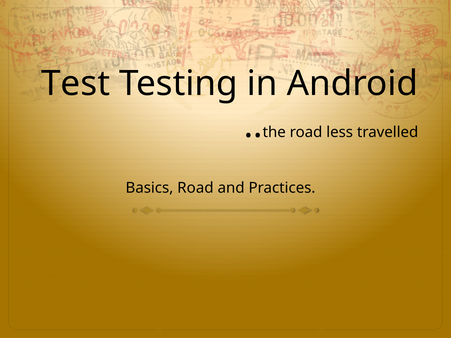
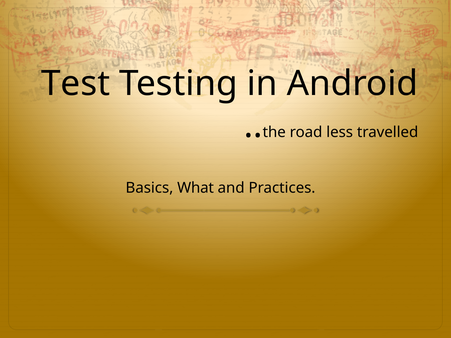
Basics Road: Road -> What (196, 188)
